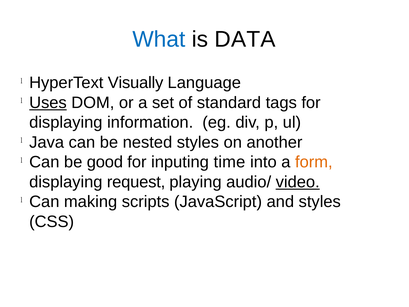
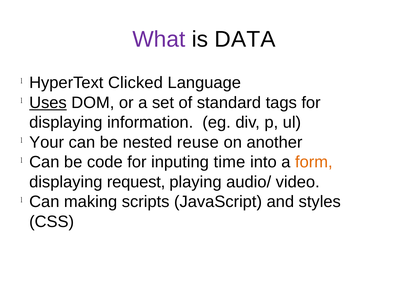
What colour: blue -> purple (159, 39)
Visually: Visually -> Clicked (135, 83)
Java: Java -> Your (47, 142)
nested styles: styles -> reuse (198, 142)
good: good -> code (105, 162)
video underline: present -> none (298, 182)
